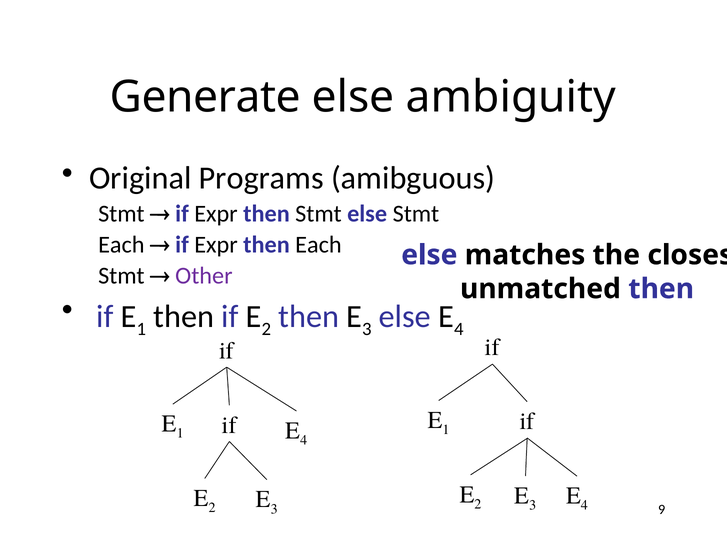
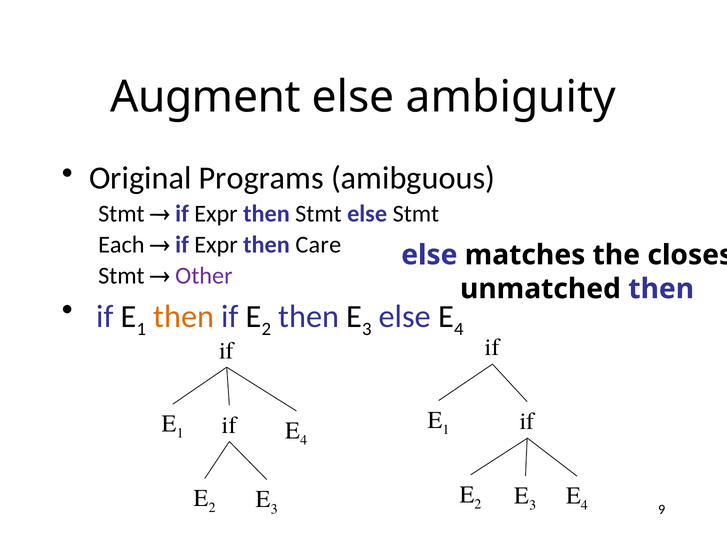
Generate: Generate -> Augment (205, 97)
then Each: Each -> Care (318, 245)
then colour: black -> orange (184, 317)
